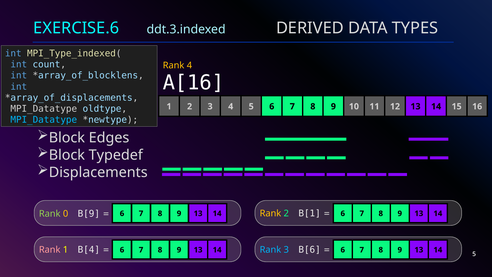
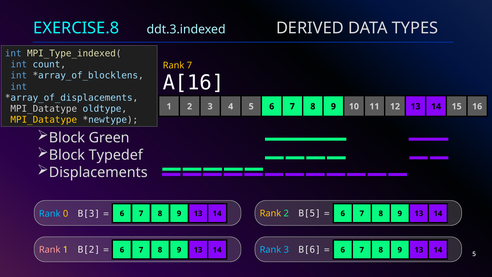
EXERCISE.6: EXERCISE.6 -> EXERCISE.8 (76, 28)
Rank 4: 4 -> 7 (189, 65)
MPI_Datatype colour: light blue -> yellow (44, 120)
Edges: Edges -> Green (109, 138)
B[1: B[1 -> B[5 (310, 213)
Rank colour: light green -> light blue (50, 214)
B[9: B[9 -> B[3 (89, 214)
B[4: B[4 -> B[2 (89, 250)
